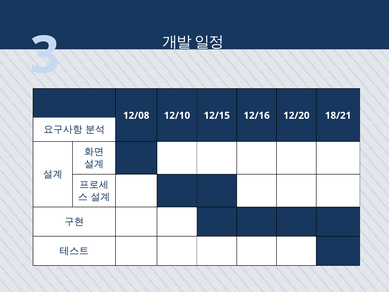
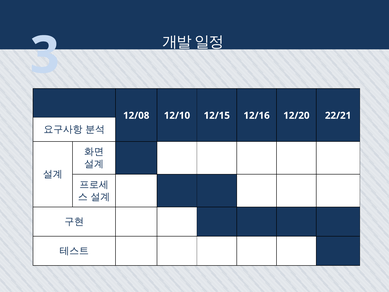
18/21: 18/21 -> 22/21 (338, 115)
